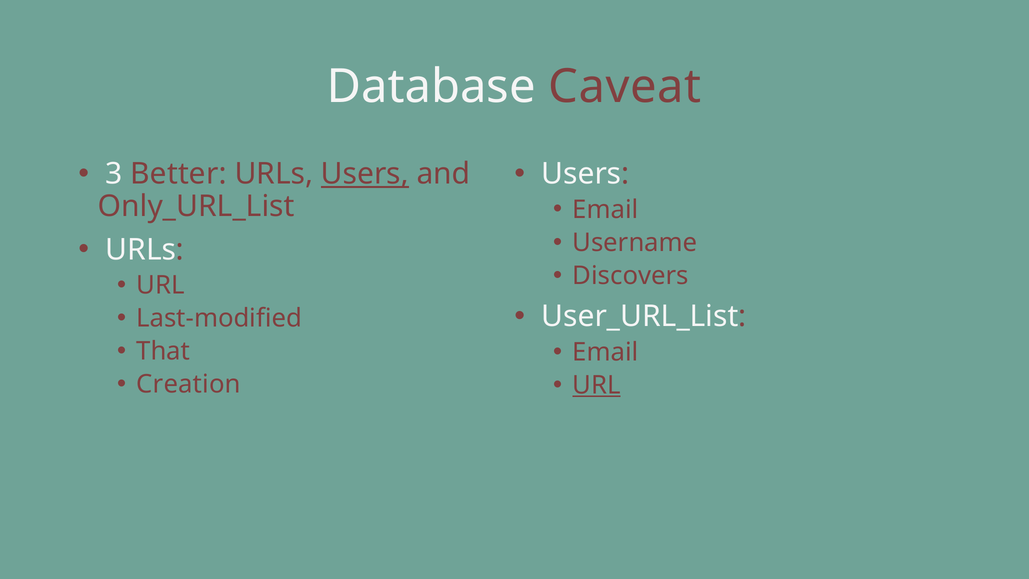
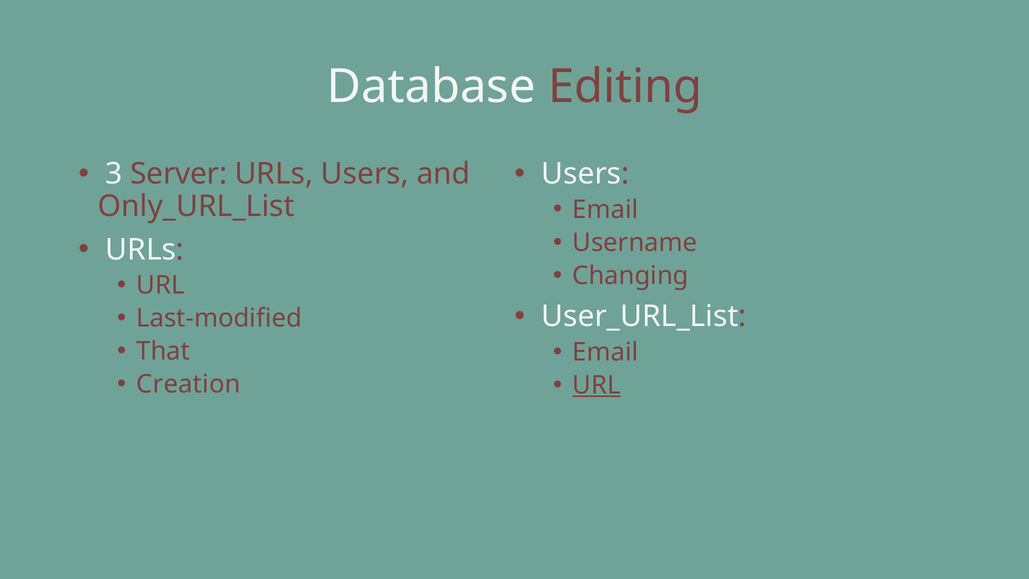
Caveat: Caveat -> Editing (625, 86)
Better: Better -> Server (179, 174)
Users underline: present -> none (365, 174)
Discovers: Discovers -> Changing (631, 276)
